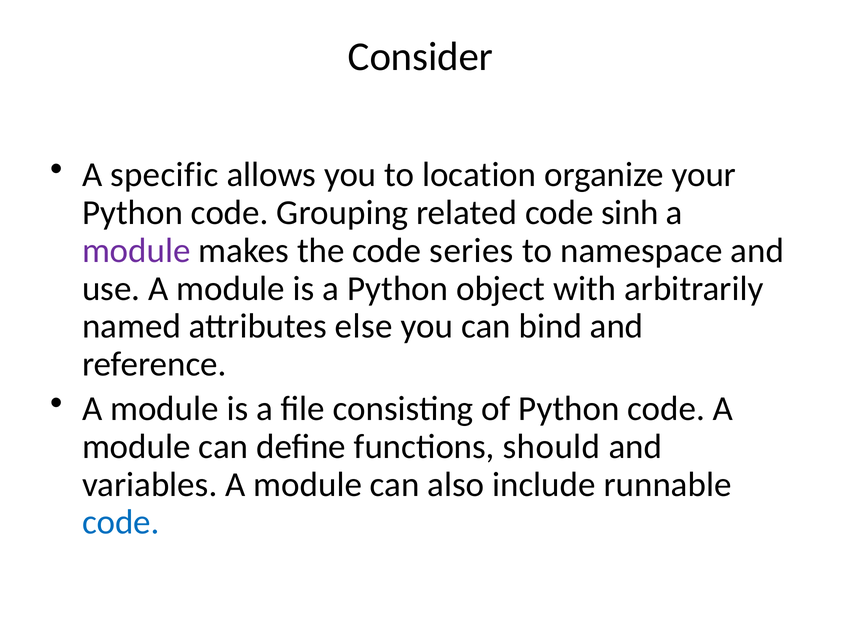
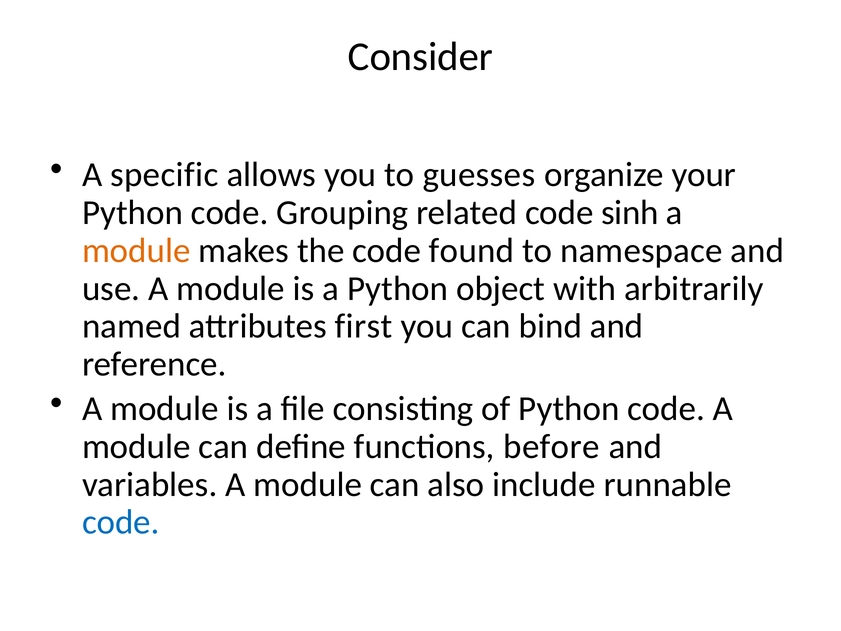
location: location -> guesses (479, 175)
module colour: purple -> orange (136, 251)
series: series -> found (472, 251)
else: else -> first (364, 326)
should: should -> before (551, 446)
